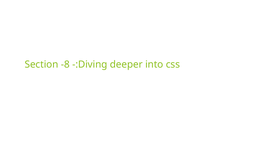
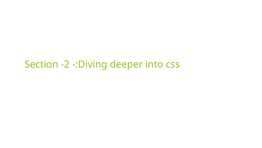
-8: -8 -> -2 (65, 64)
